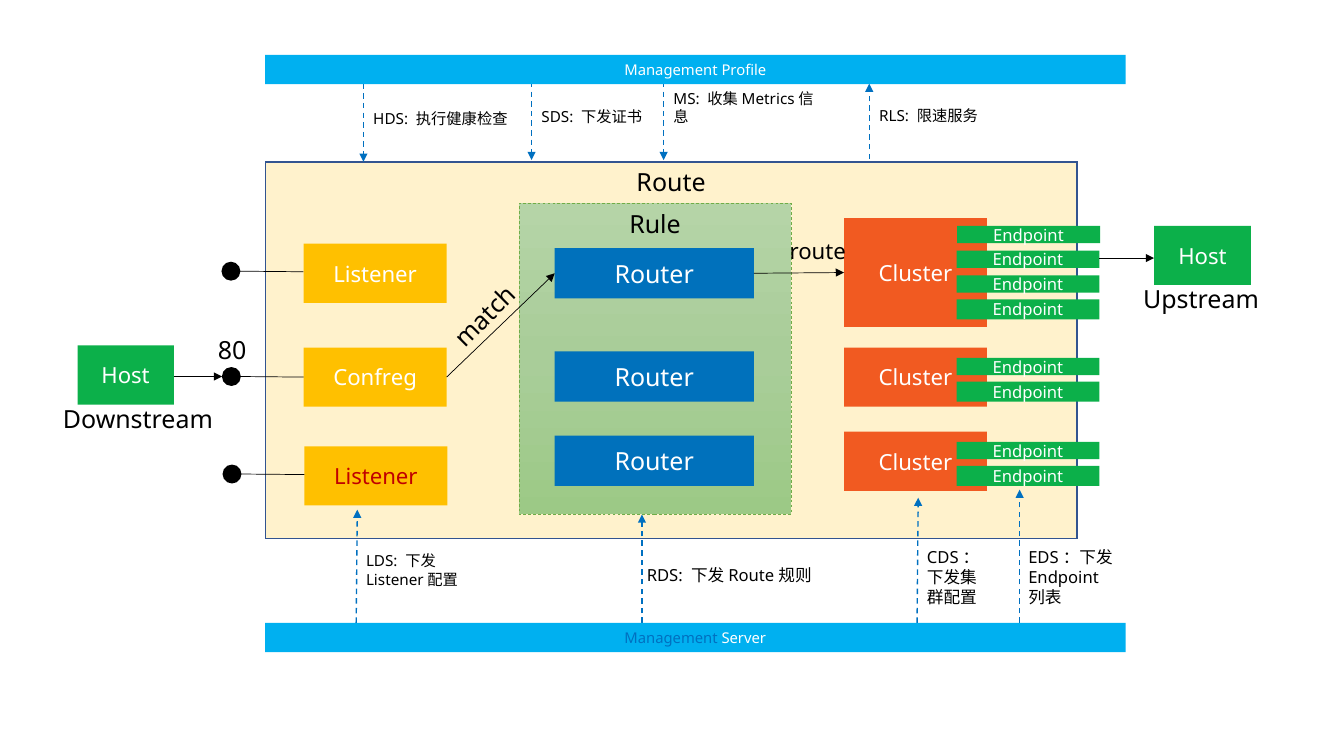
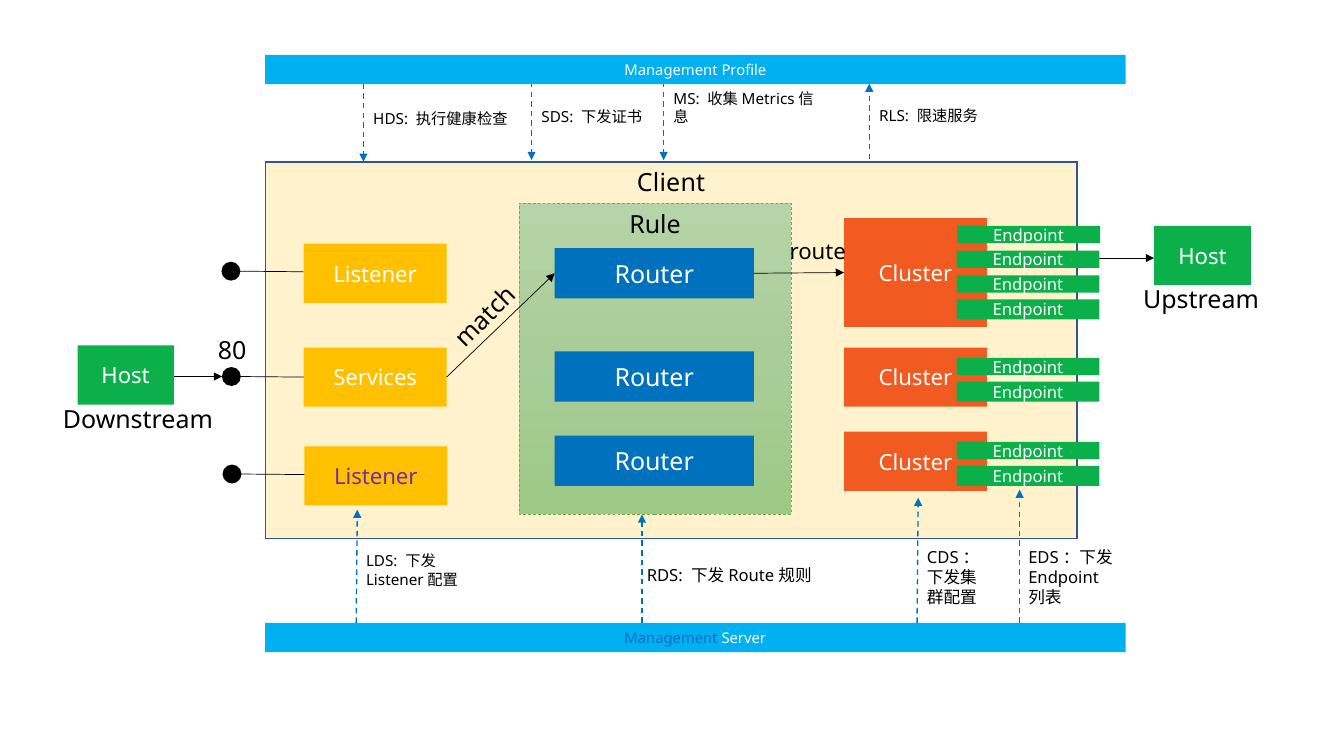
Route: Route -> Client (671, 184)
Confreg: Confreg -> Services (375, 379)
Listener colour: red -> purple (376, 478)
